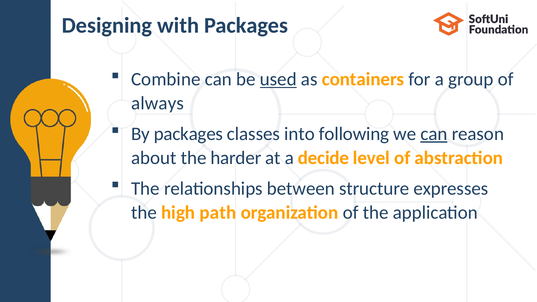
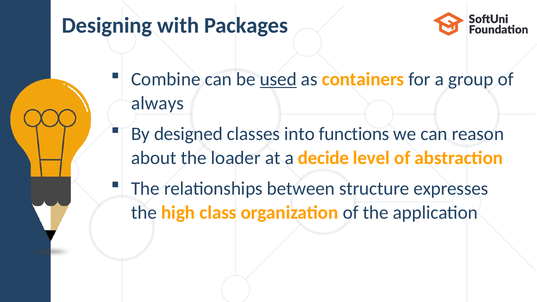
By packages: packages -> designed (188, 134)
following: following -> functions (354, 134)
can underline: present -> none (434, 134)
harder: harder -> loader (236, 158)
path: path -> class (218, 212)
